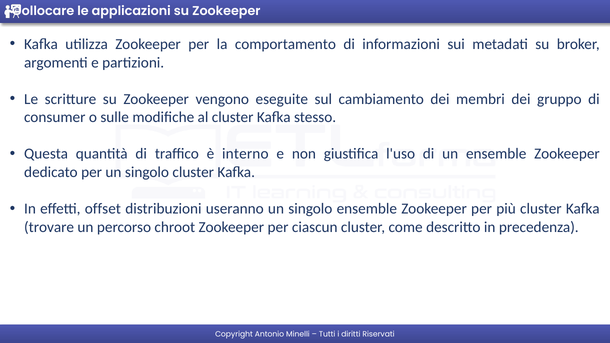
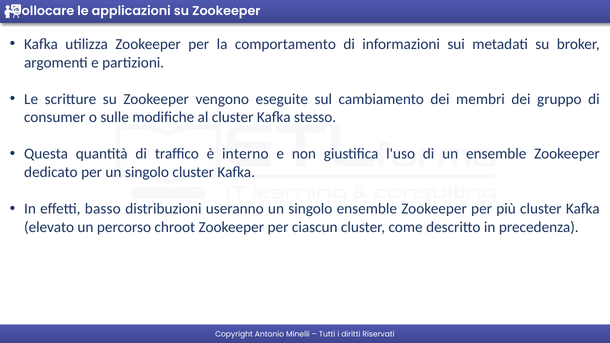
offset: offset -> basso (103, 209)
trovare: trovare -> elevato (49, 227)
